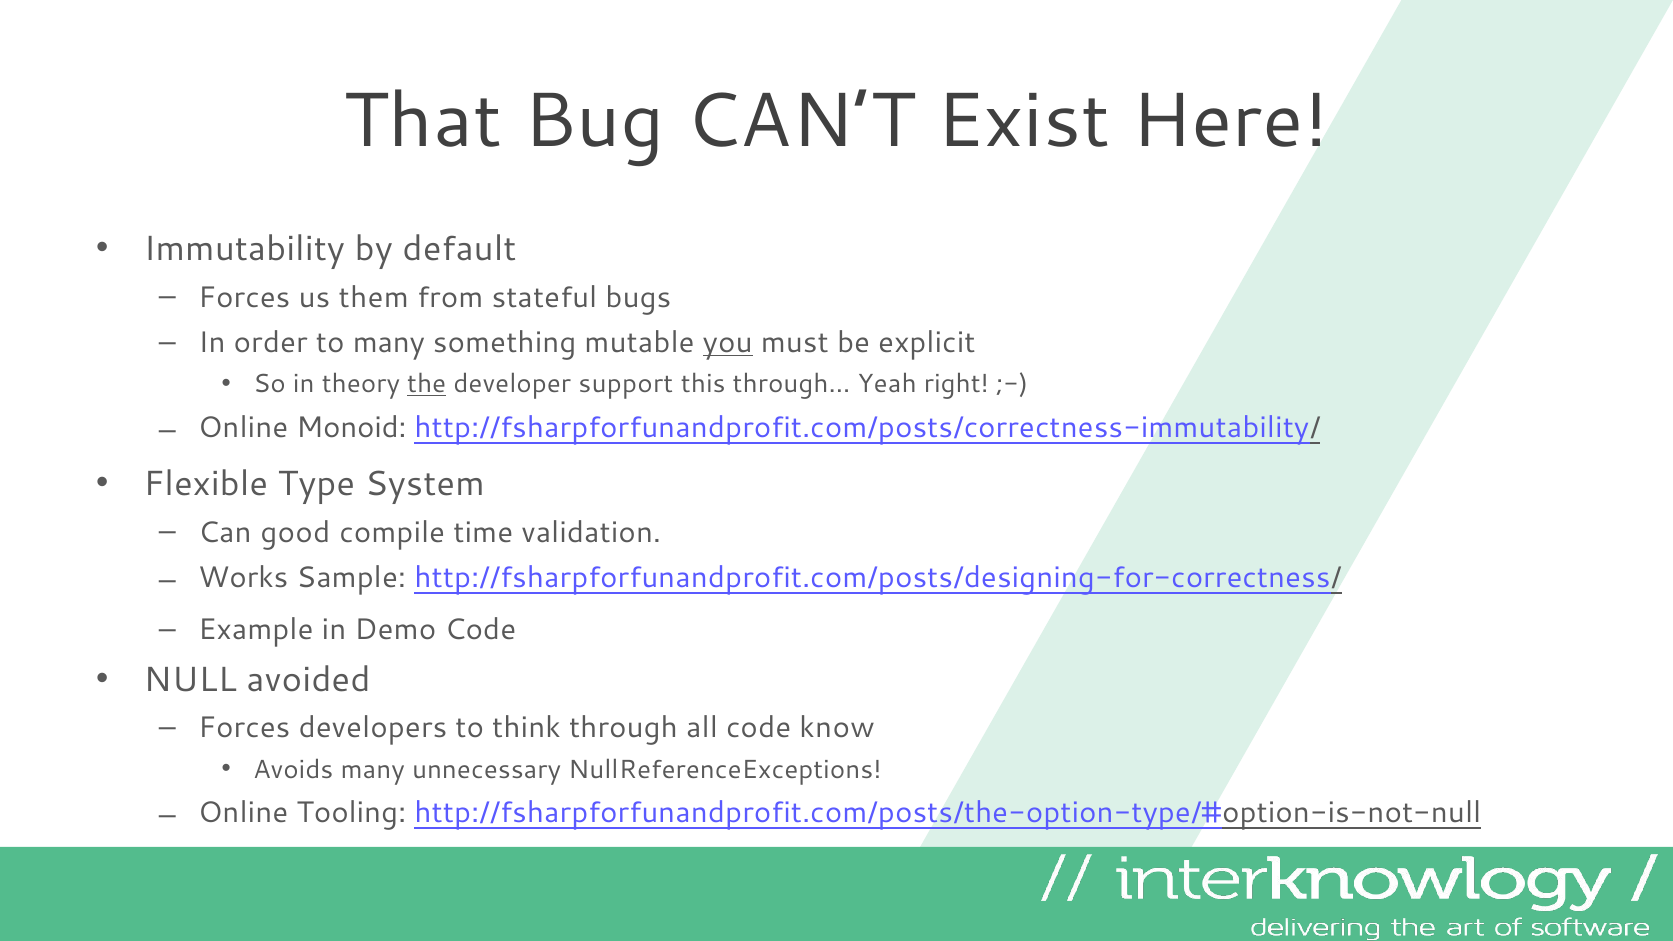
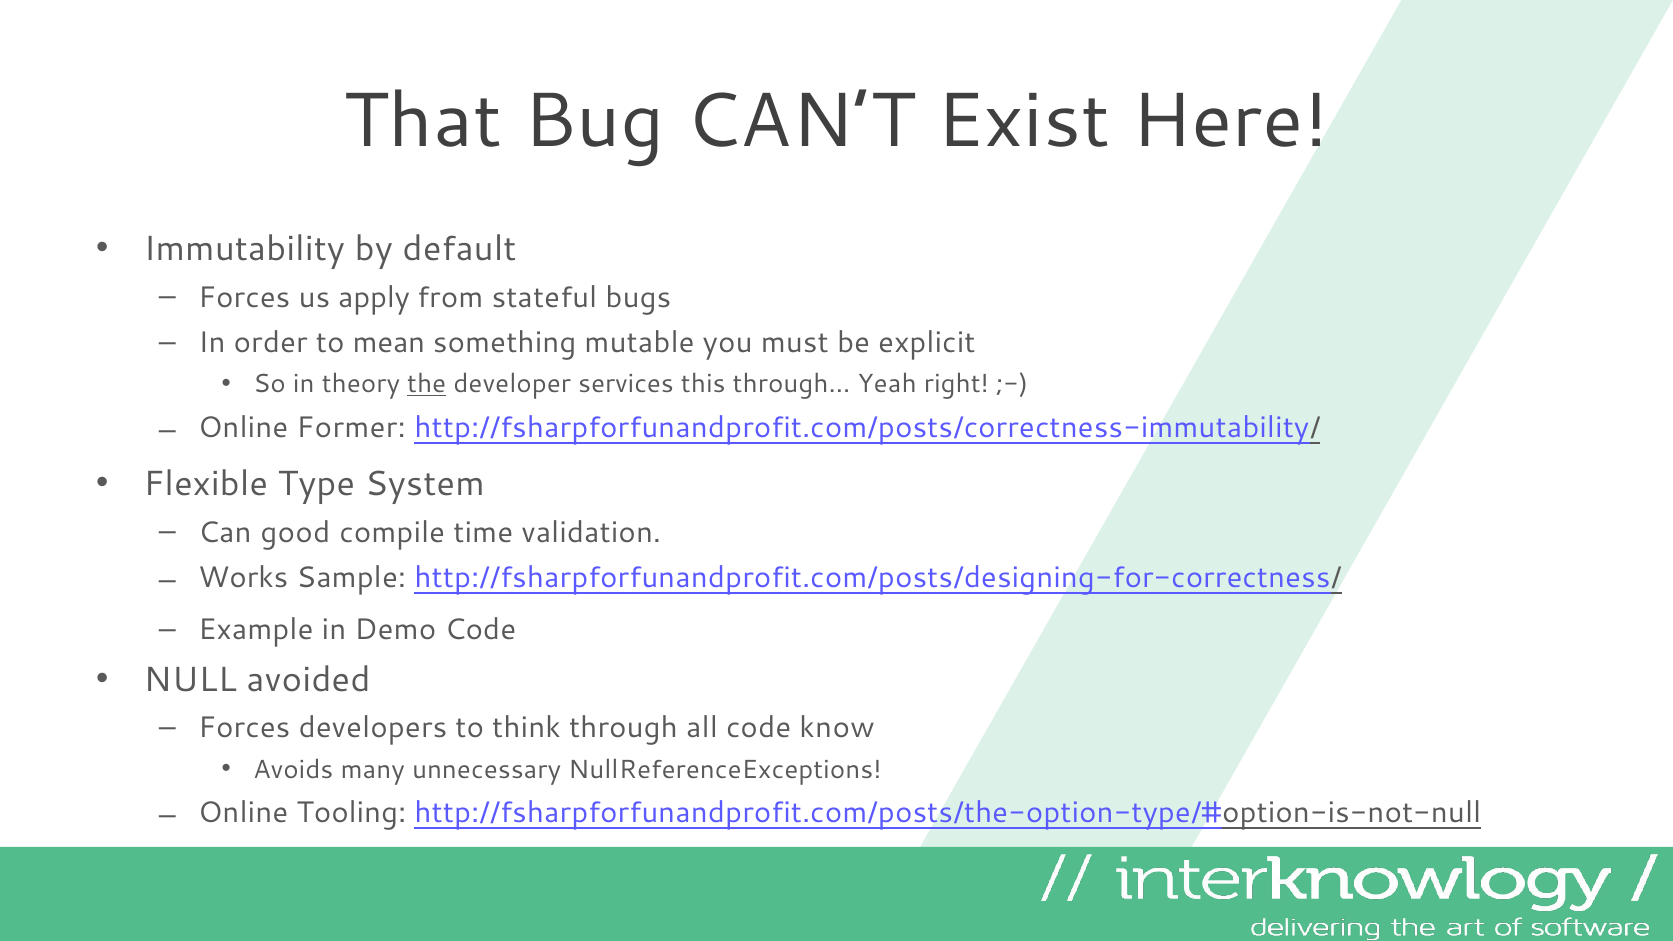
them: them -> apply (374, 297)
to many: many -> mean (389, 343)
you underline: present -> none (728, 343)
support: support -> services (626, 384)
Monoid: Monoid -> Former (351, 428)
